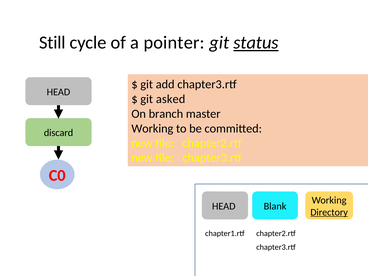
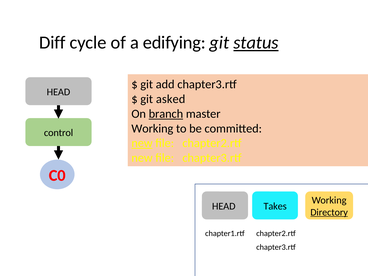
Still: Still -> Diff (52, 43)
pointer: pointer -> edifying (174, 43)
branch underline: none -> present (166, 114)
discard: discard -> control (59, 133)
new underline: none -> present (142, 143)
Blank: Blank -> Takes (275, 206)
